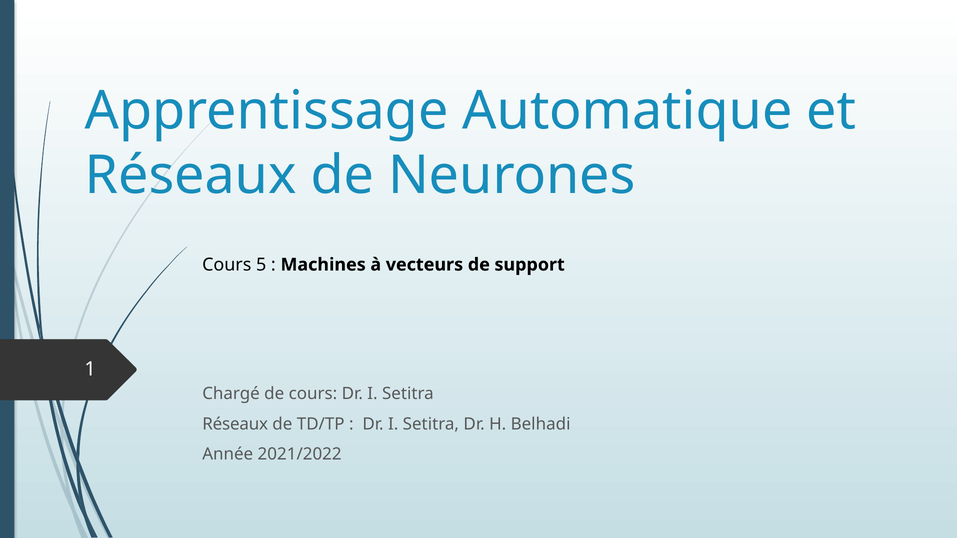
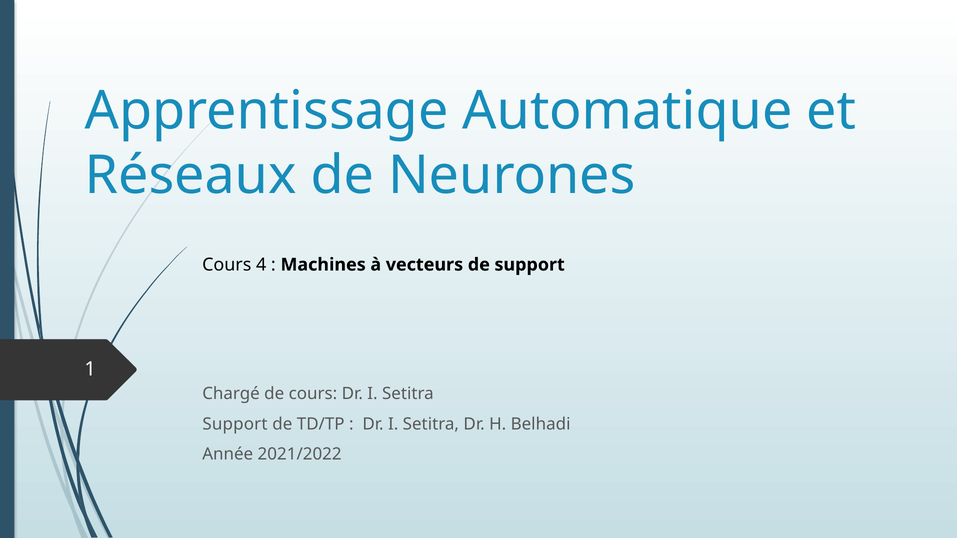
5: 5 -> 4 (261, 265)
Réseaux: Réseaux -> Support (235, 424)
